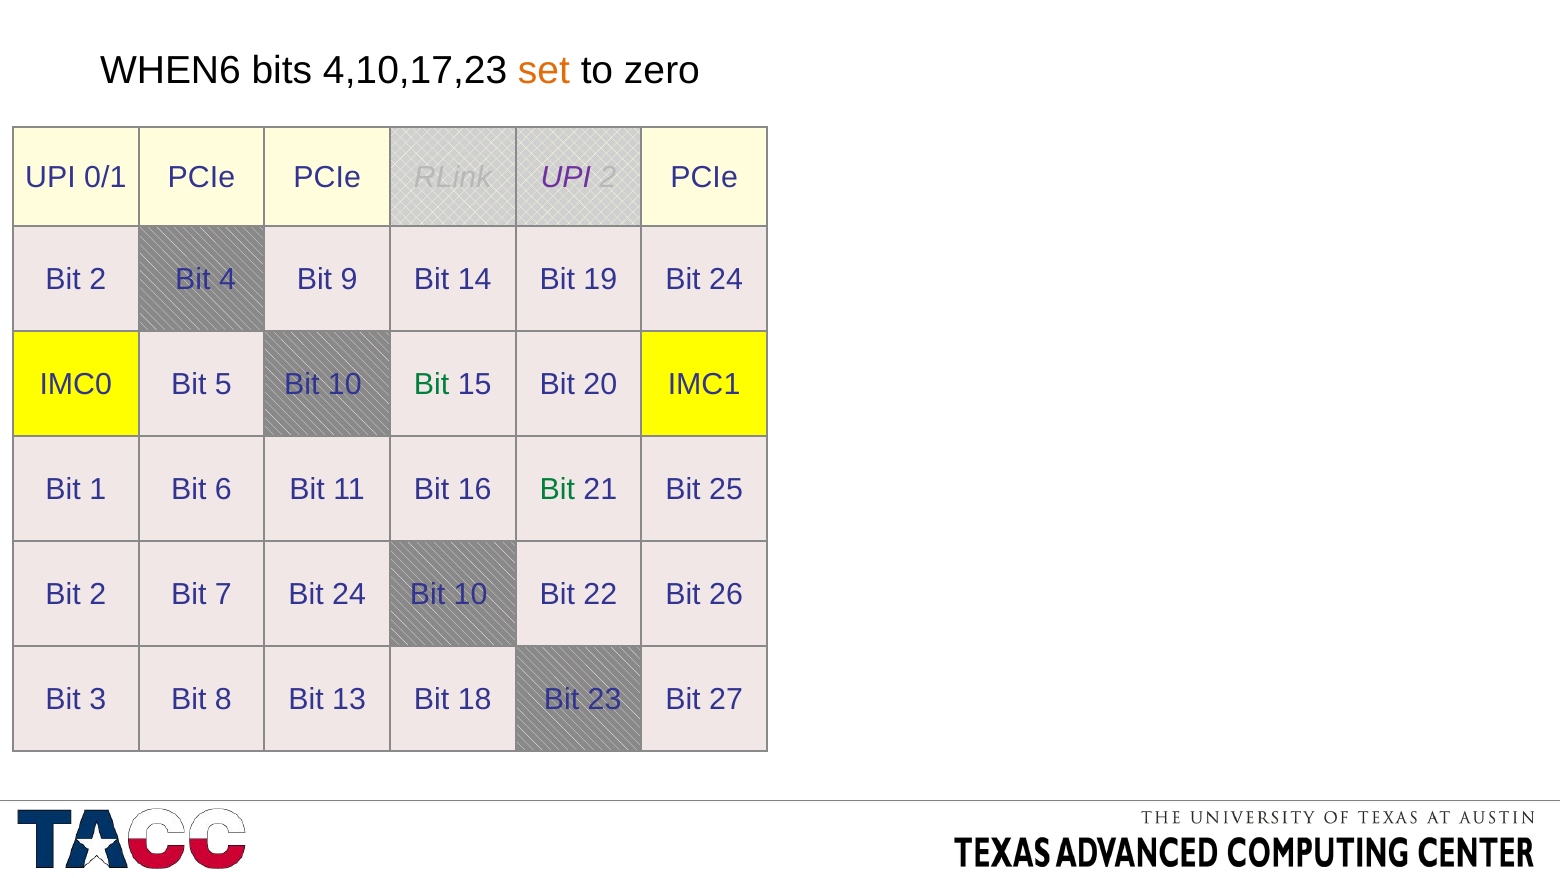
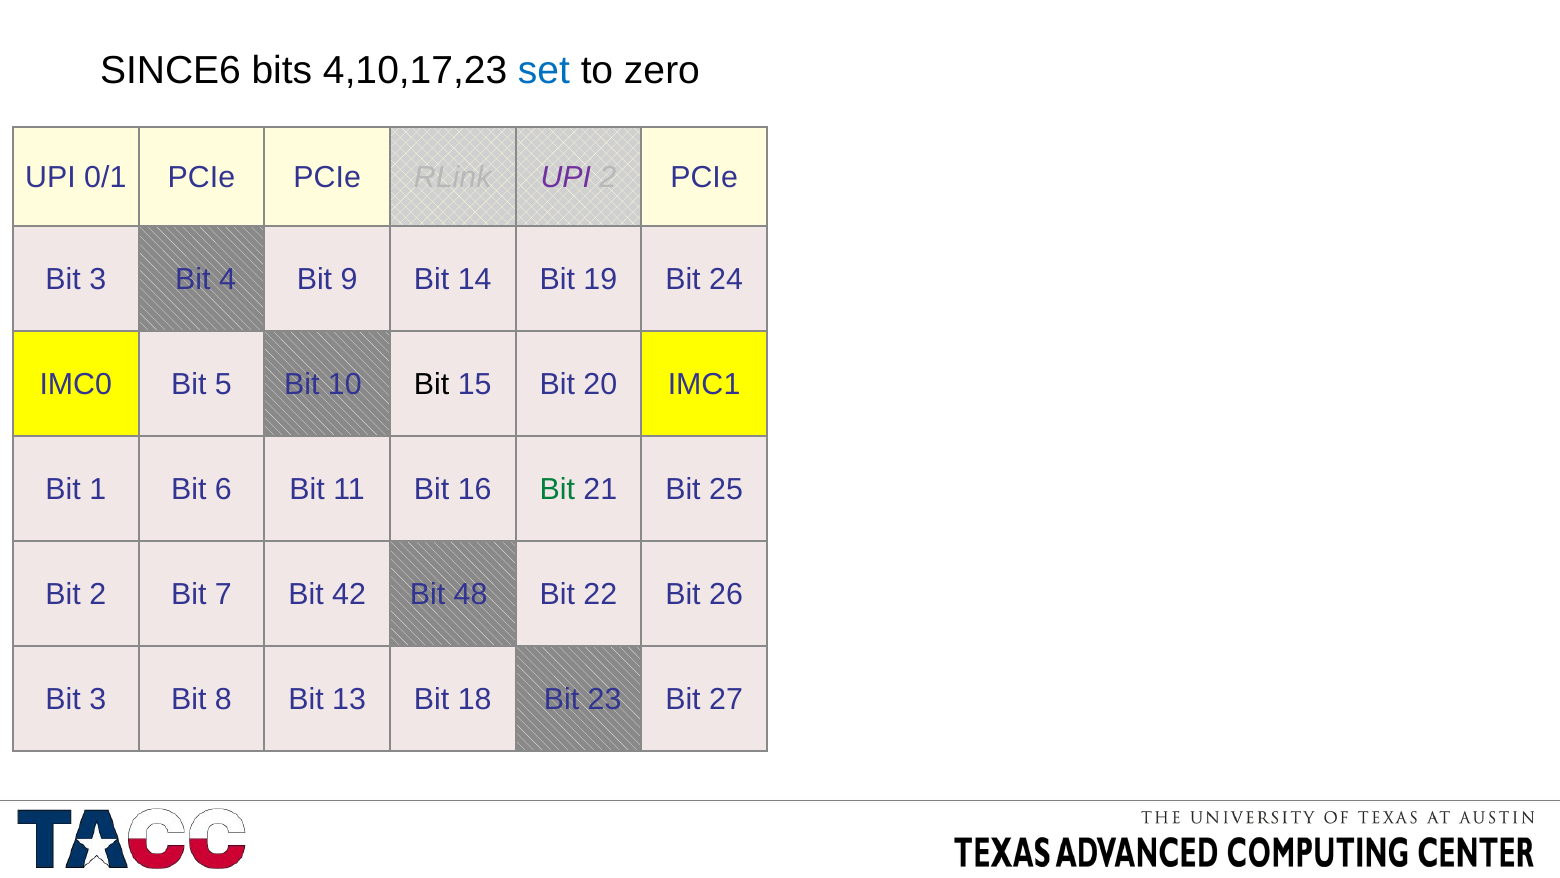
WHEN6: WHEN6 -> SINCE6 (170, 70)
set colour: orange -> blue (544, 70)
2: 2 -> 3 (98, 280)
Bit colour: green -> black (432, 385)
7 Bit 24: 24 -> 42 (349, 595)
10: 10 -> 48 (471, 595)
